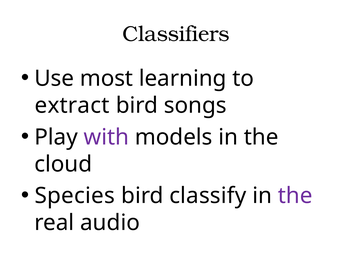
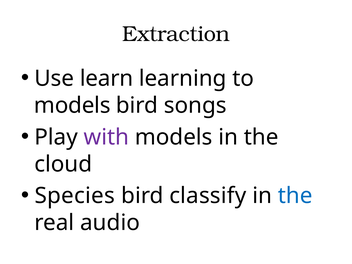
Classifiers: Classifiers -> Extraction (176, 34)
most: most -> learn (107, 78)
extract: extract -> models (72, 105)
the colour: purple -> blue (295, 196)
